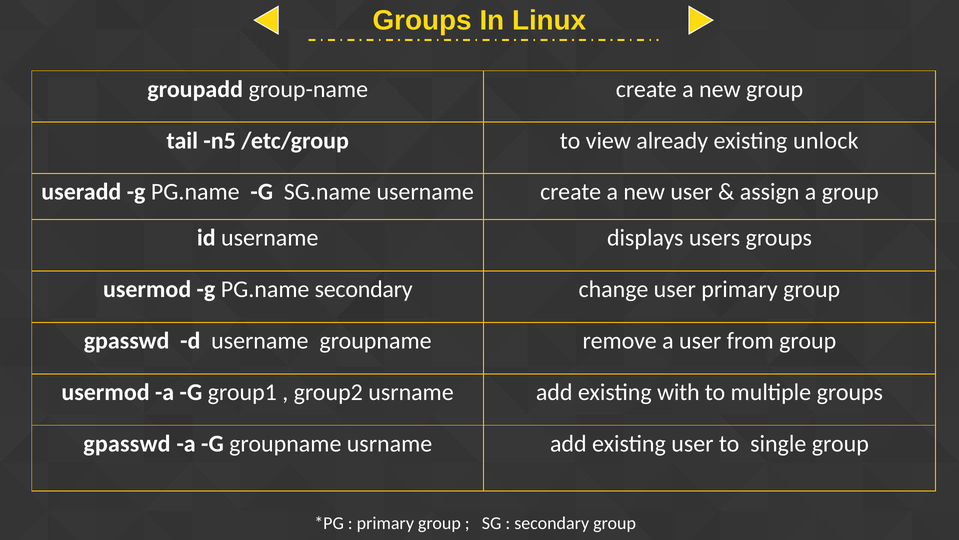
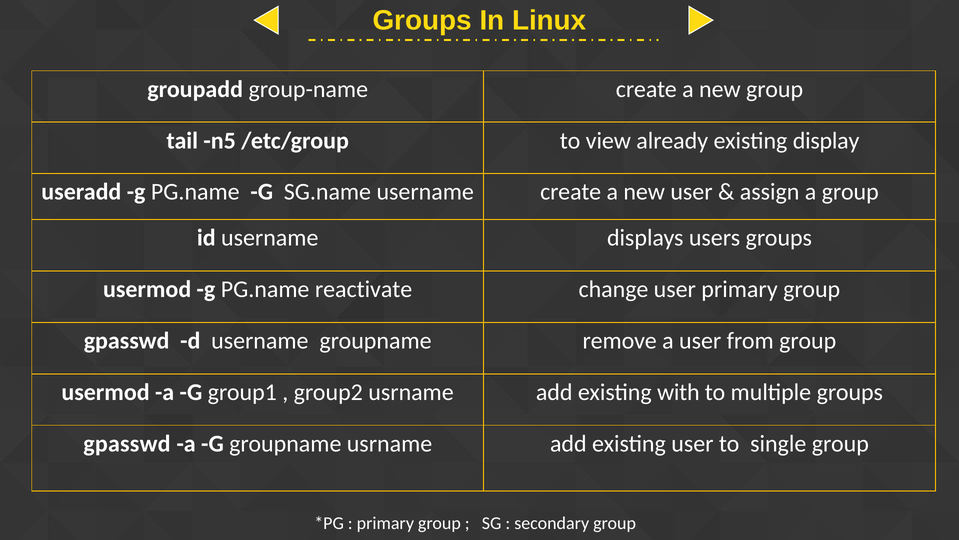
unlock: unlock -> display (826, 140)
PG.name secondary: secondary -> reactivate (364, 289)
